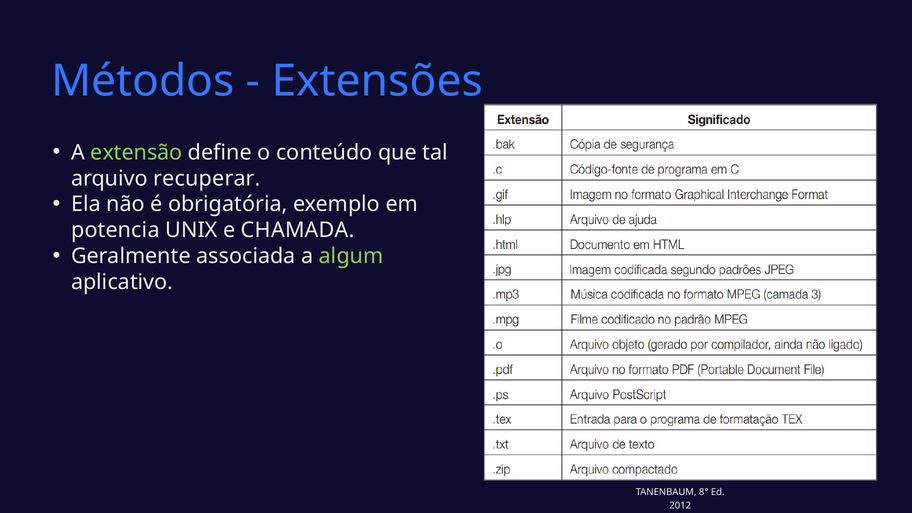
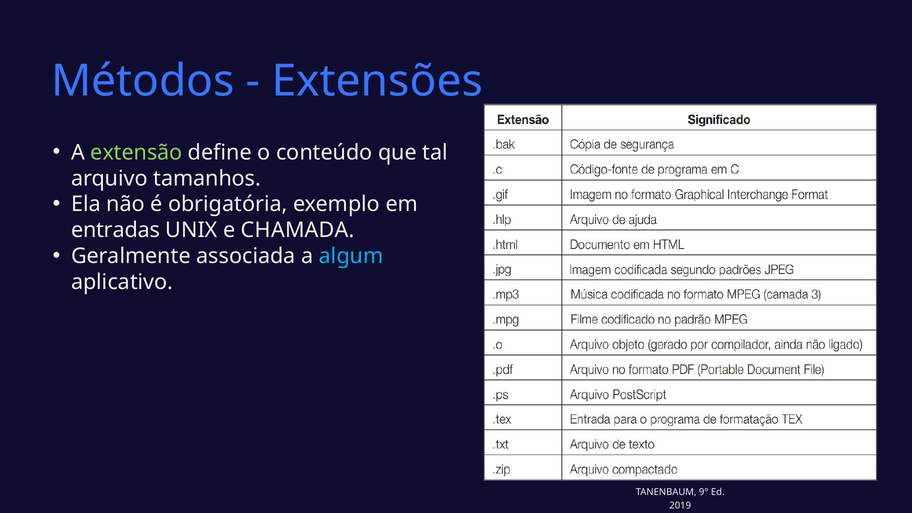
recuperar: recuperar -> tamanhos (207, 178)
potencia: potencia -> entradas (116, 230)
algum colour: light green -> light blue (351, 256)
8°: 8° -> 9° (704, 492)
2012: 2012 -> 2019 (680, 506)
